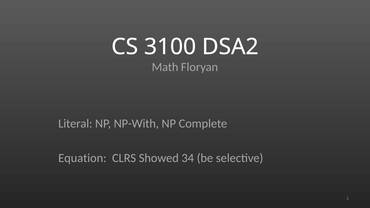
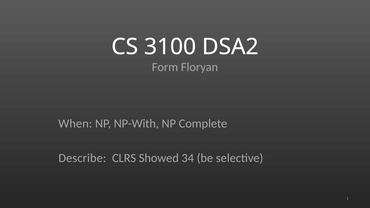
Math: Math -> Form (165, 67)
Literal: Literal -> When (75, 124)
Equation: Equation -> Describe (82, 158)
